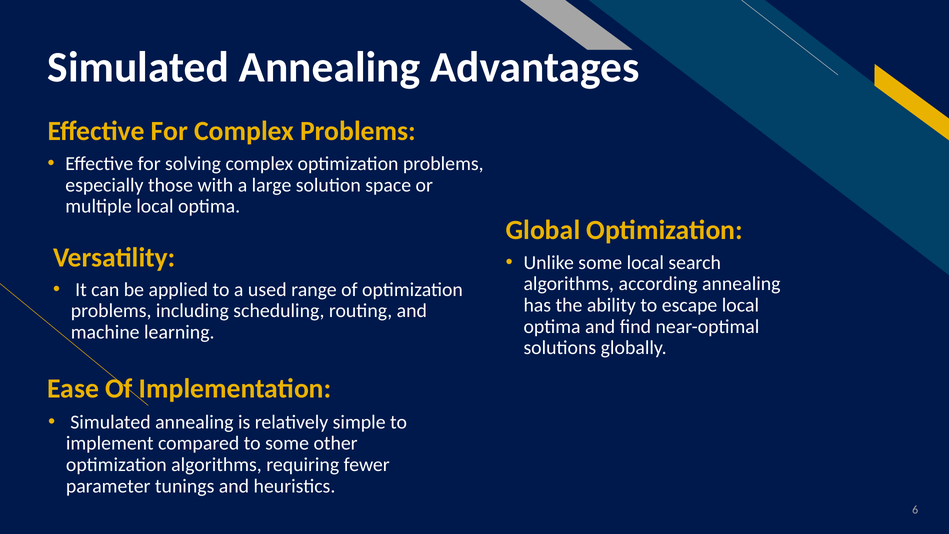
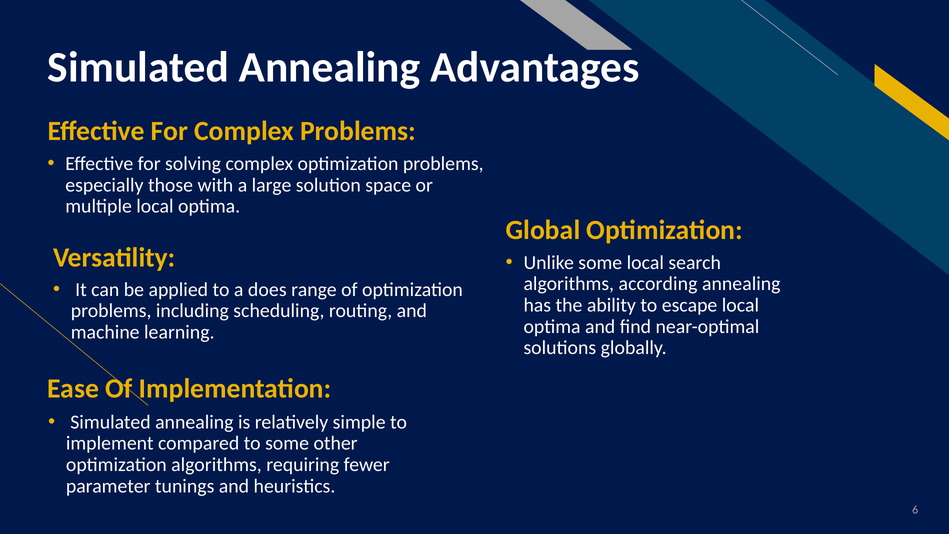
used: used -> does (267, 289)
